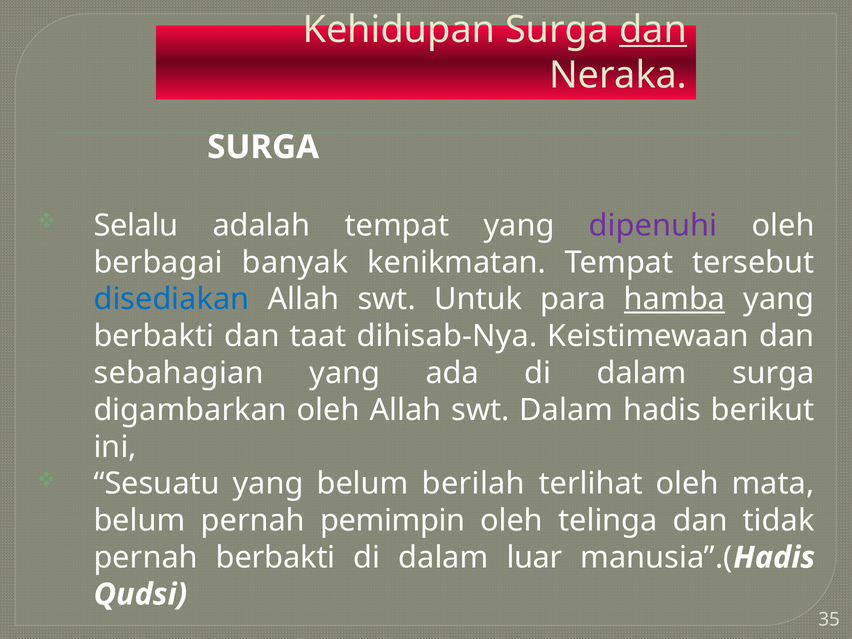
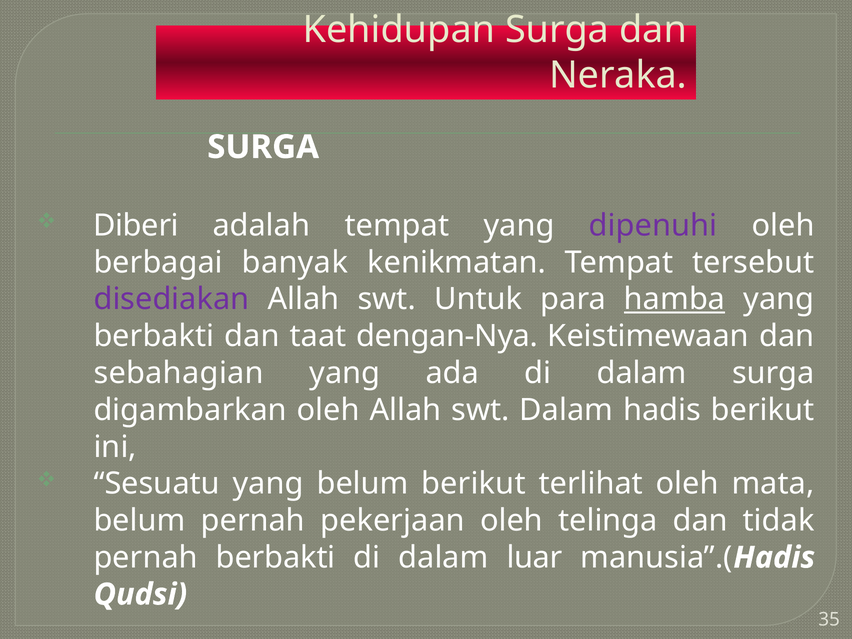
dan underline: present -> none (653, 30)
Selalu: Selalu -> Diberi (136, 225)
disediakan colour: blue -> purple (171, 299)
dihisab-Nya: dihisab-Nya -> dengan-Nya (447, 336)
belum berilah: berilah -> berikut (474, 484)
pemimpin: pemimpin -> pekerjaan (393, 521)
